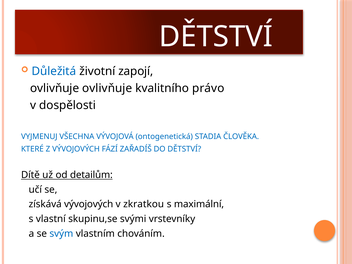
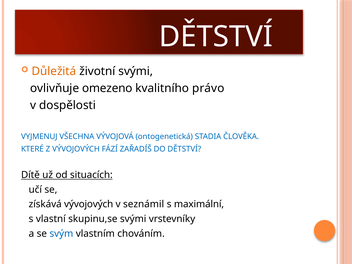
Důležitá colour: blue -> orange (54, 71)
životní zapojí: zapojí -> svými (136, 71)
ovlivňuje ovlivňuje: ovlivňuje -> omezeno (107, 88)
detailům: detailům -> situacích (91, 175)
zkratkou: zkratkou -> seznámil (144, 204)
